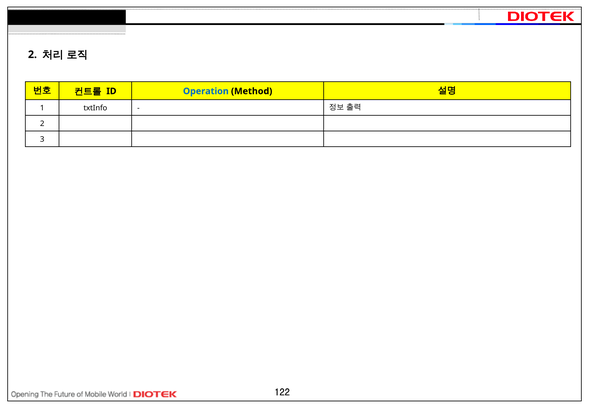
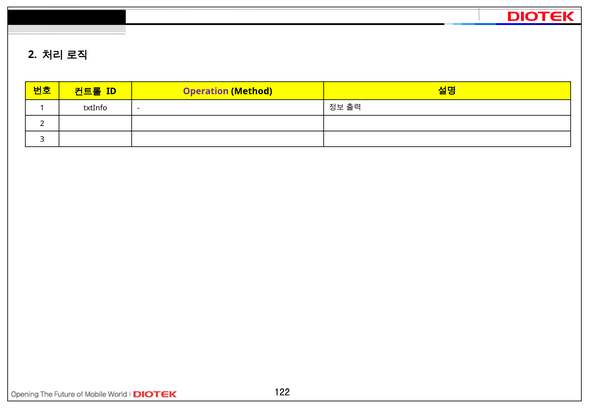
Operation colour: blue -> purple (206, 91)
